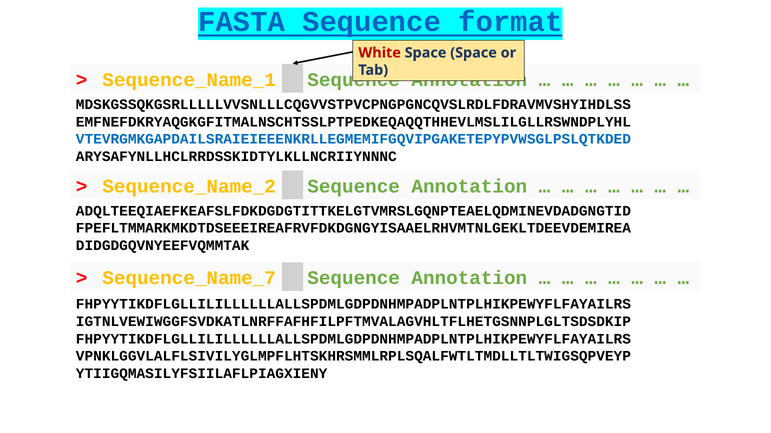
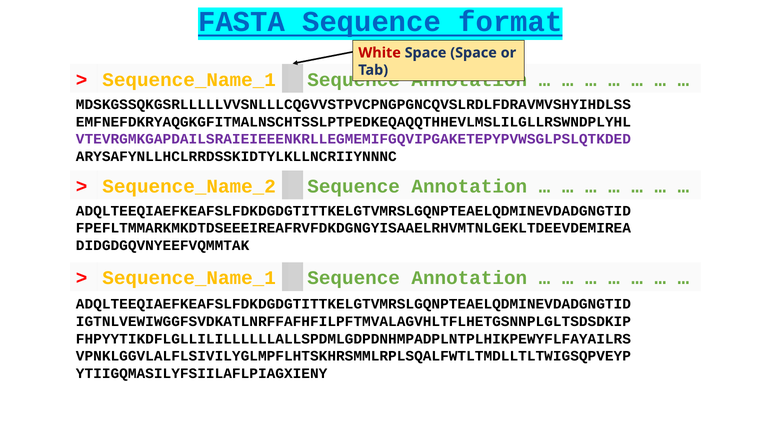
VTEVRGMKGAPDAILSRAIEIEEENKRLLEGMEMIFGQVIPGAKETEPYPVWSGLPSLQTKDED colour: blue -> purple (353, 139)
Sequence_Name_7: Sequence_Name_7 -> Sequence_Name_1 (189, 278)
FHPYYTIKDFLGLLILILLLLLLALLSPDMLGDPDNHMPADPLNTPLHIKPEWYFLFAYAILRS: FHPYYTIKDFLGLLILILLLLLLALLSPDMLGDPDNHMPADPLNTPLHIKPEWYFLFAYAILRS -> ADQLTEEQIAEFKEAFSLFDKDGDGTITTKELGTVMRSLGQNPTEAELQDMINEVDADGNGTID (353, 305)
